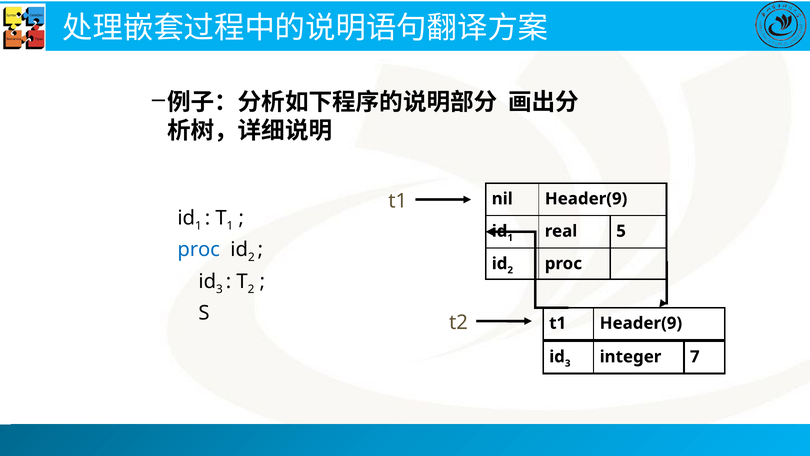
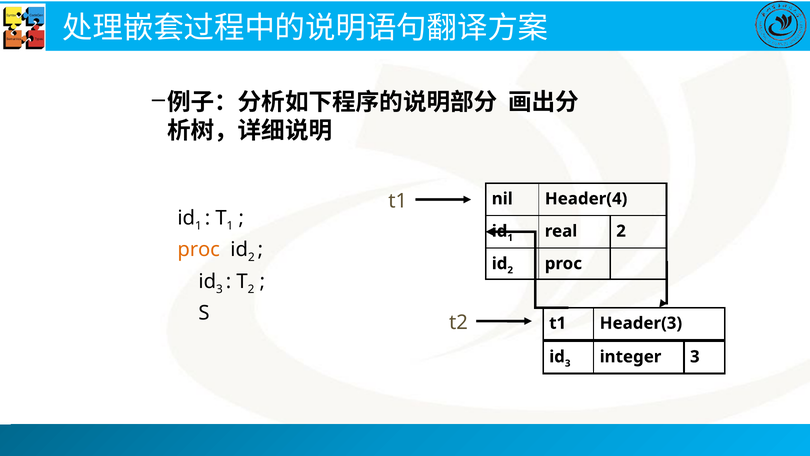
nil Header(9: Header(9 -> Header(4 (586, 199)
5: 5 -> 2 (621, 231)
proc colour: blue -> orange (199, 249)
t1 Header(9: Header(9 -> Header(3 (641, 323)
integer 7: 7 -> 3 (695, 356)
